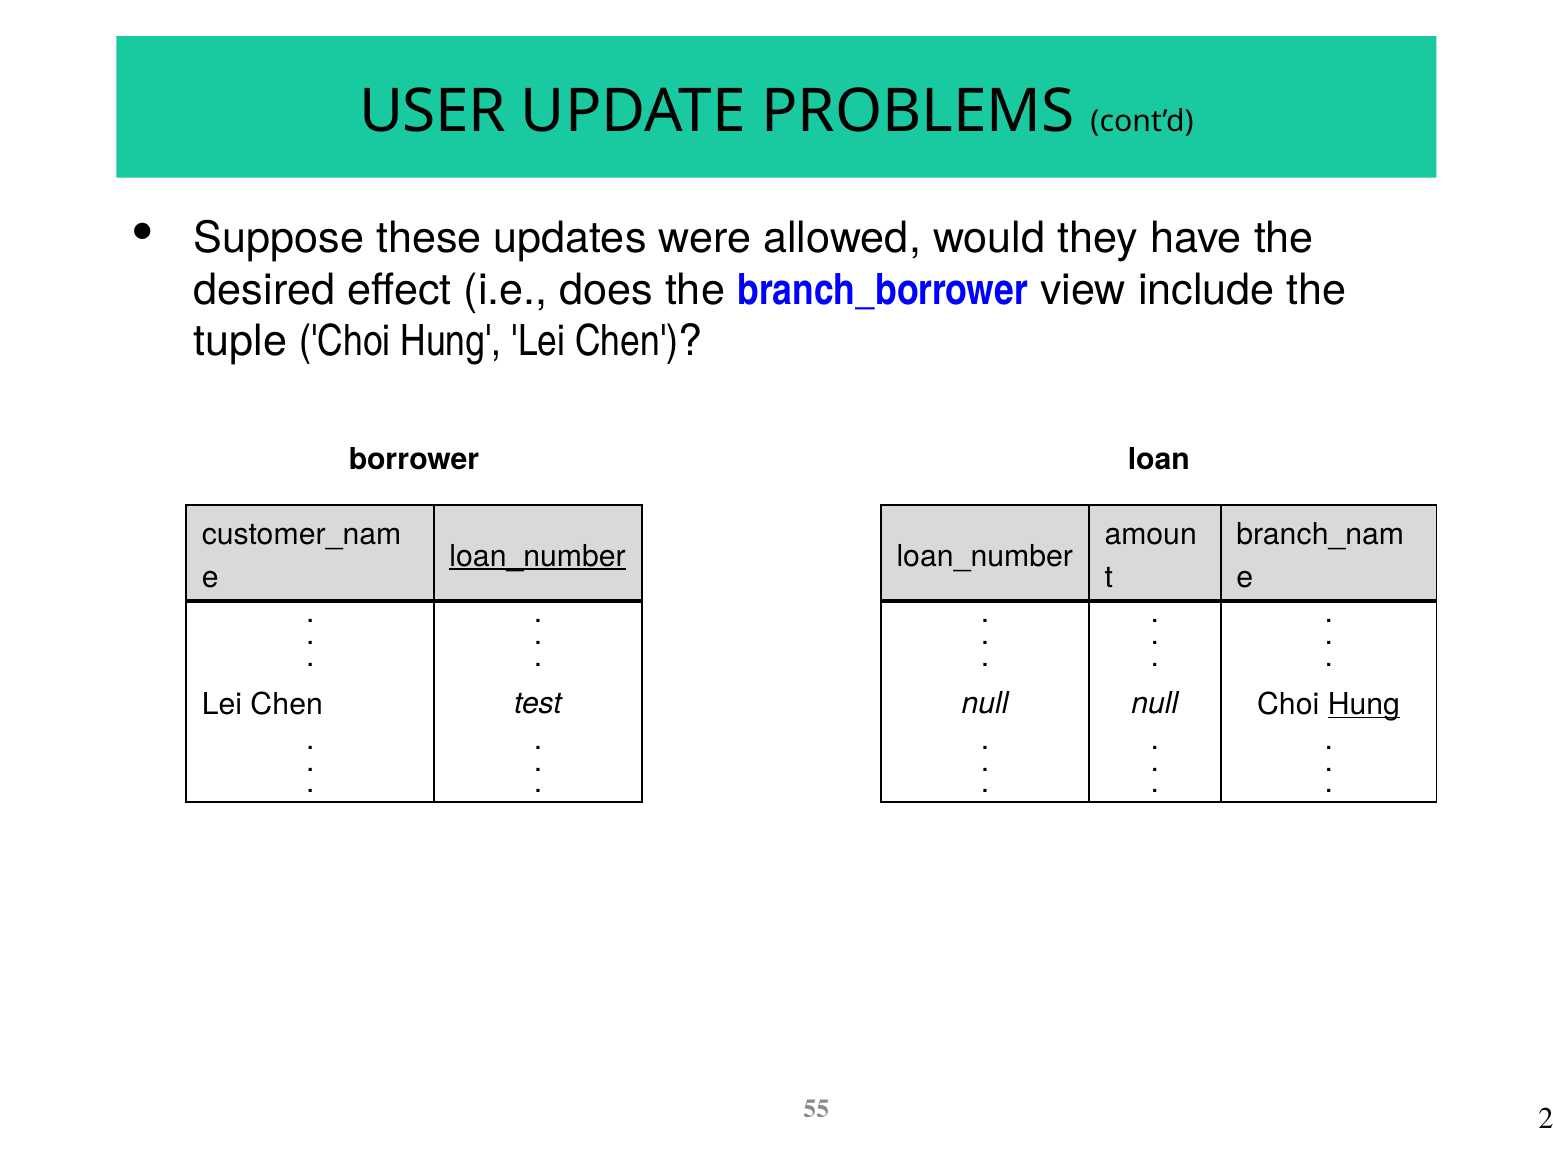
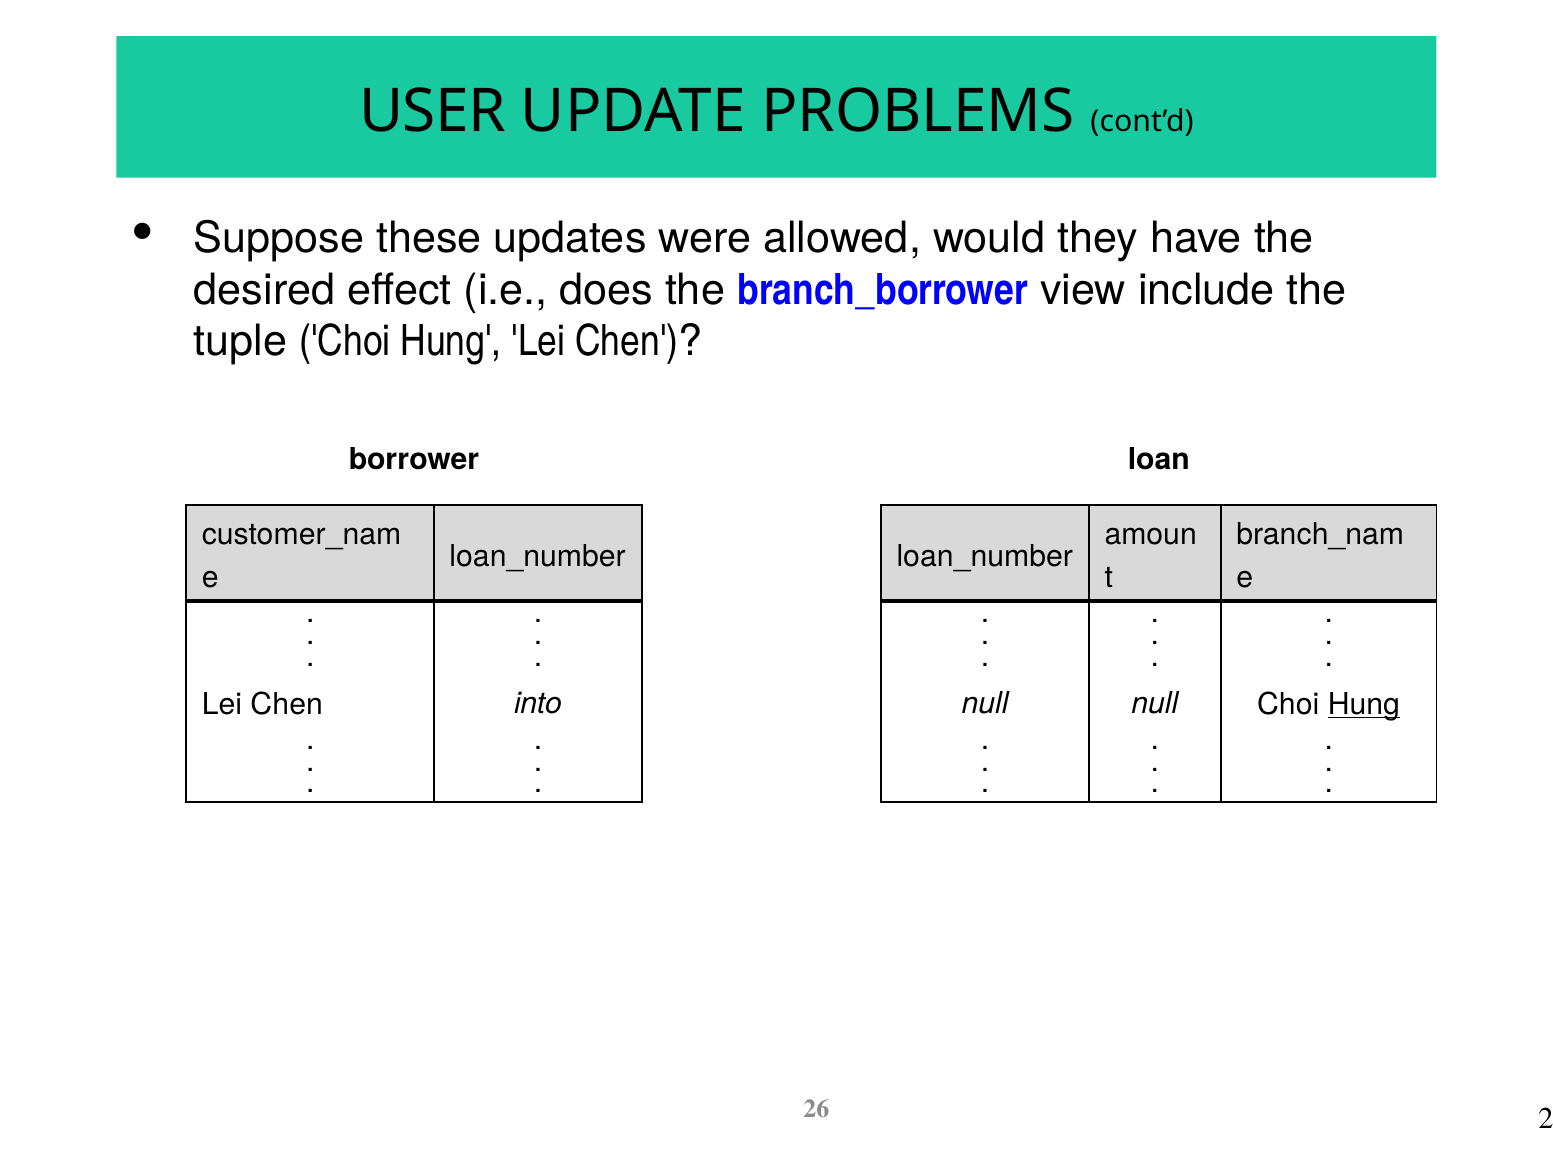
loan_number underline: present -> none (538, 557)
test: test -> into (538, 704)
55: 55 -> 26 (816, 1109)
